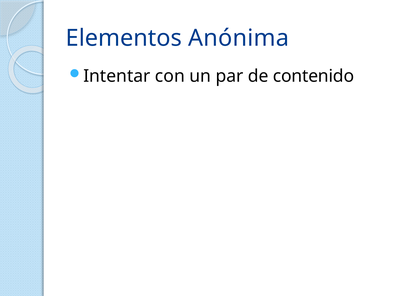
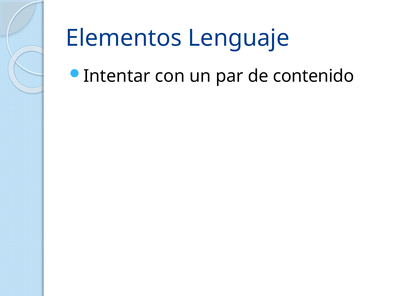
Anónima: Anónima -> Lenguaje (239, 38)
